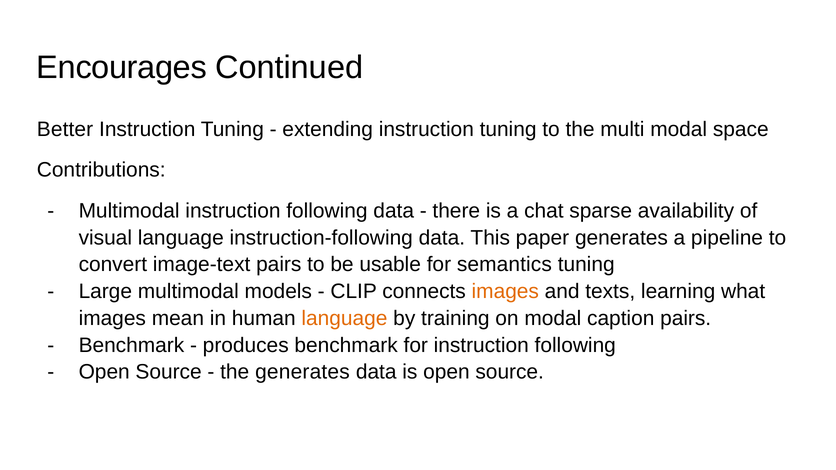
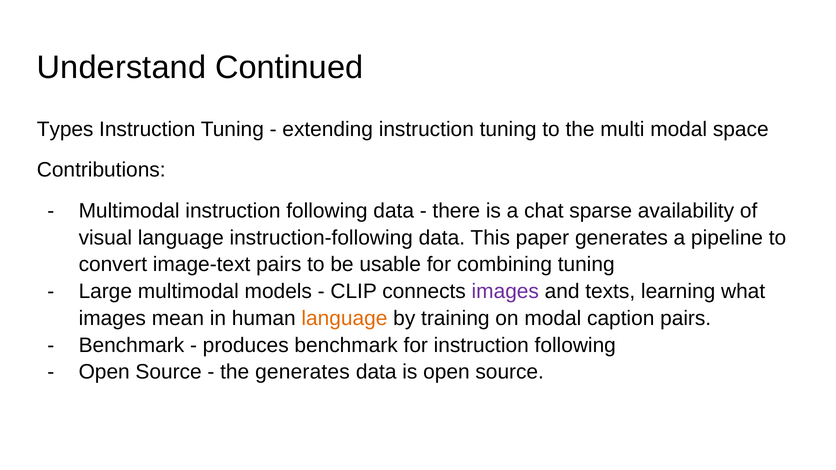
Encourages: Encourages -> Understand (121, 68)
Better: Better -> Types (65, 129)
semantics: semantics -> combining (504, 265)
images colour: orange -> purple (505, 292)
